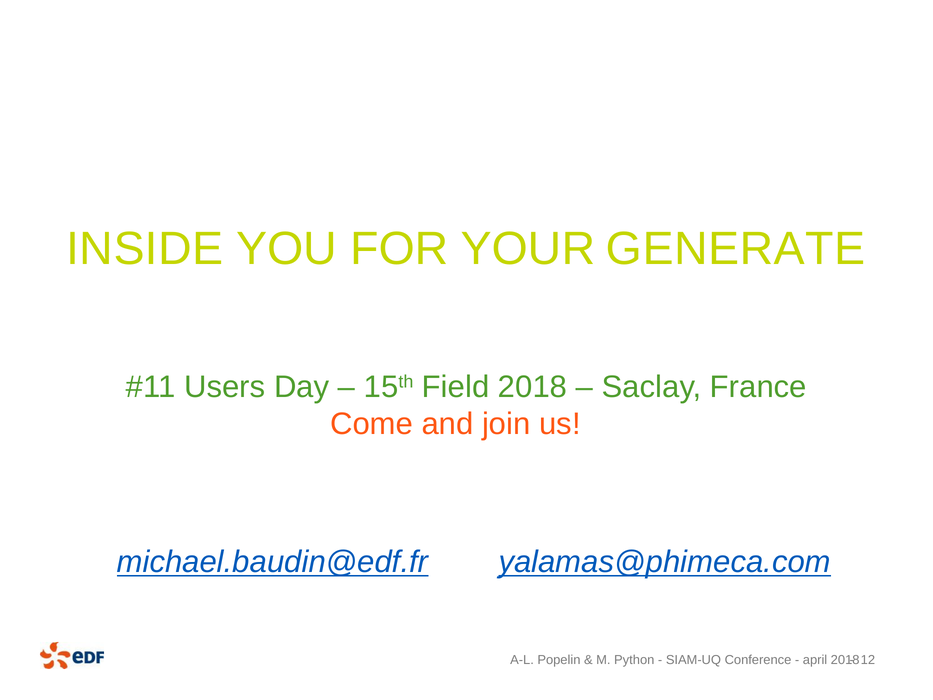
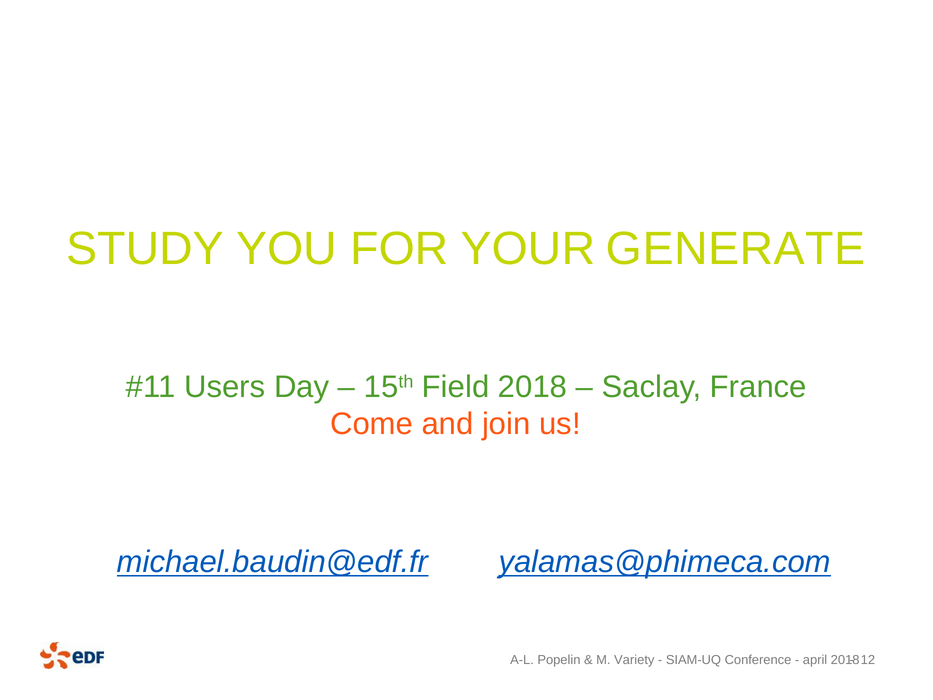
INSIDE: INSIDE -> STUDY (145, 249)
Python: Python -> Variety (634, 660)
